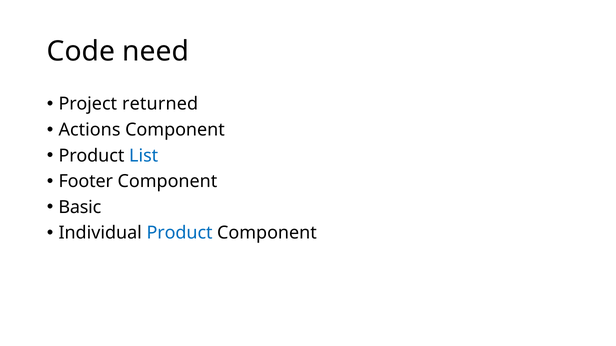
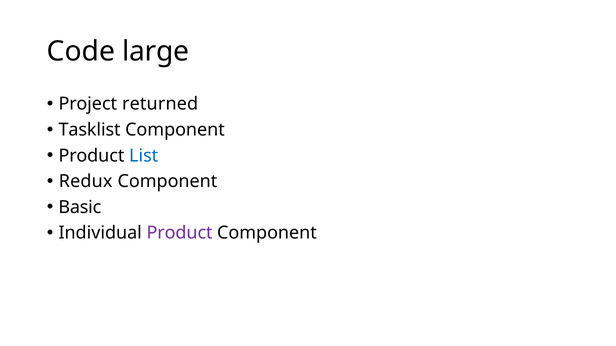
need: need -> large (156, 52)
Actions: Actions -> Tasklist (90, 130)
Footer: Footer -> Redux (86, 182)
Product colour: blue -> purple (180, 233)
